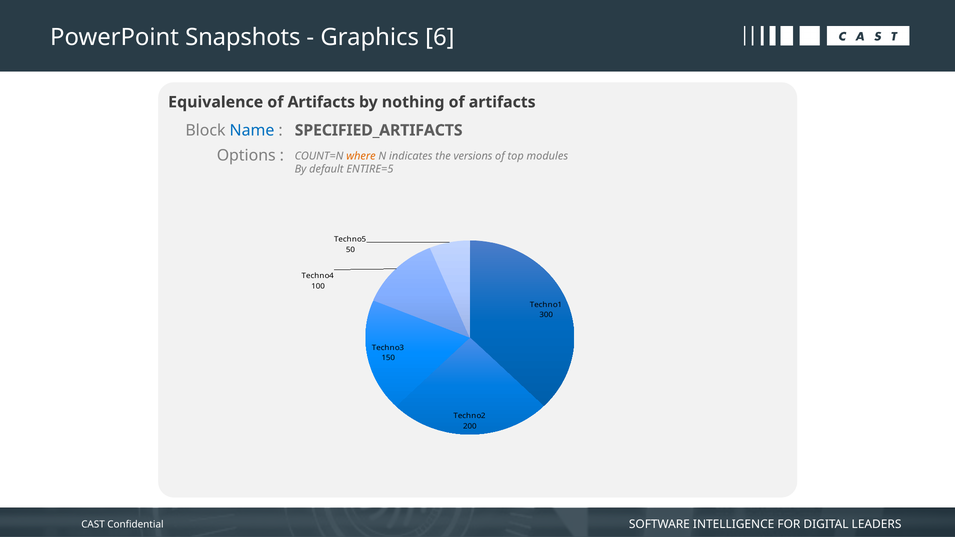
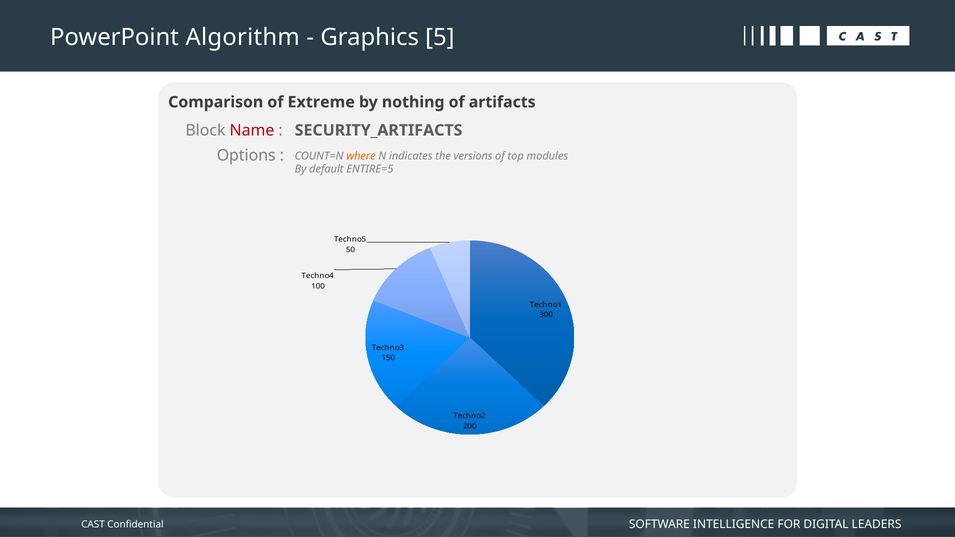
Snapshots: Snapshots -> Algorithm (243, 37)
6: 6 -> 5 (440, 37)
Equivalence: Equivalence -> Comparison (216, 102)
Artifacts: Artifacts -> Extreme (321, 102)
Name colour: blue -> red (252, 130)
SPECIFIED_ARTIFACTS: SPECIFIED_ARTIFACTS -> SECURITY_ARTIFACTS (379, 130)
